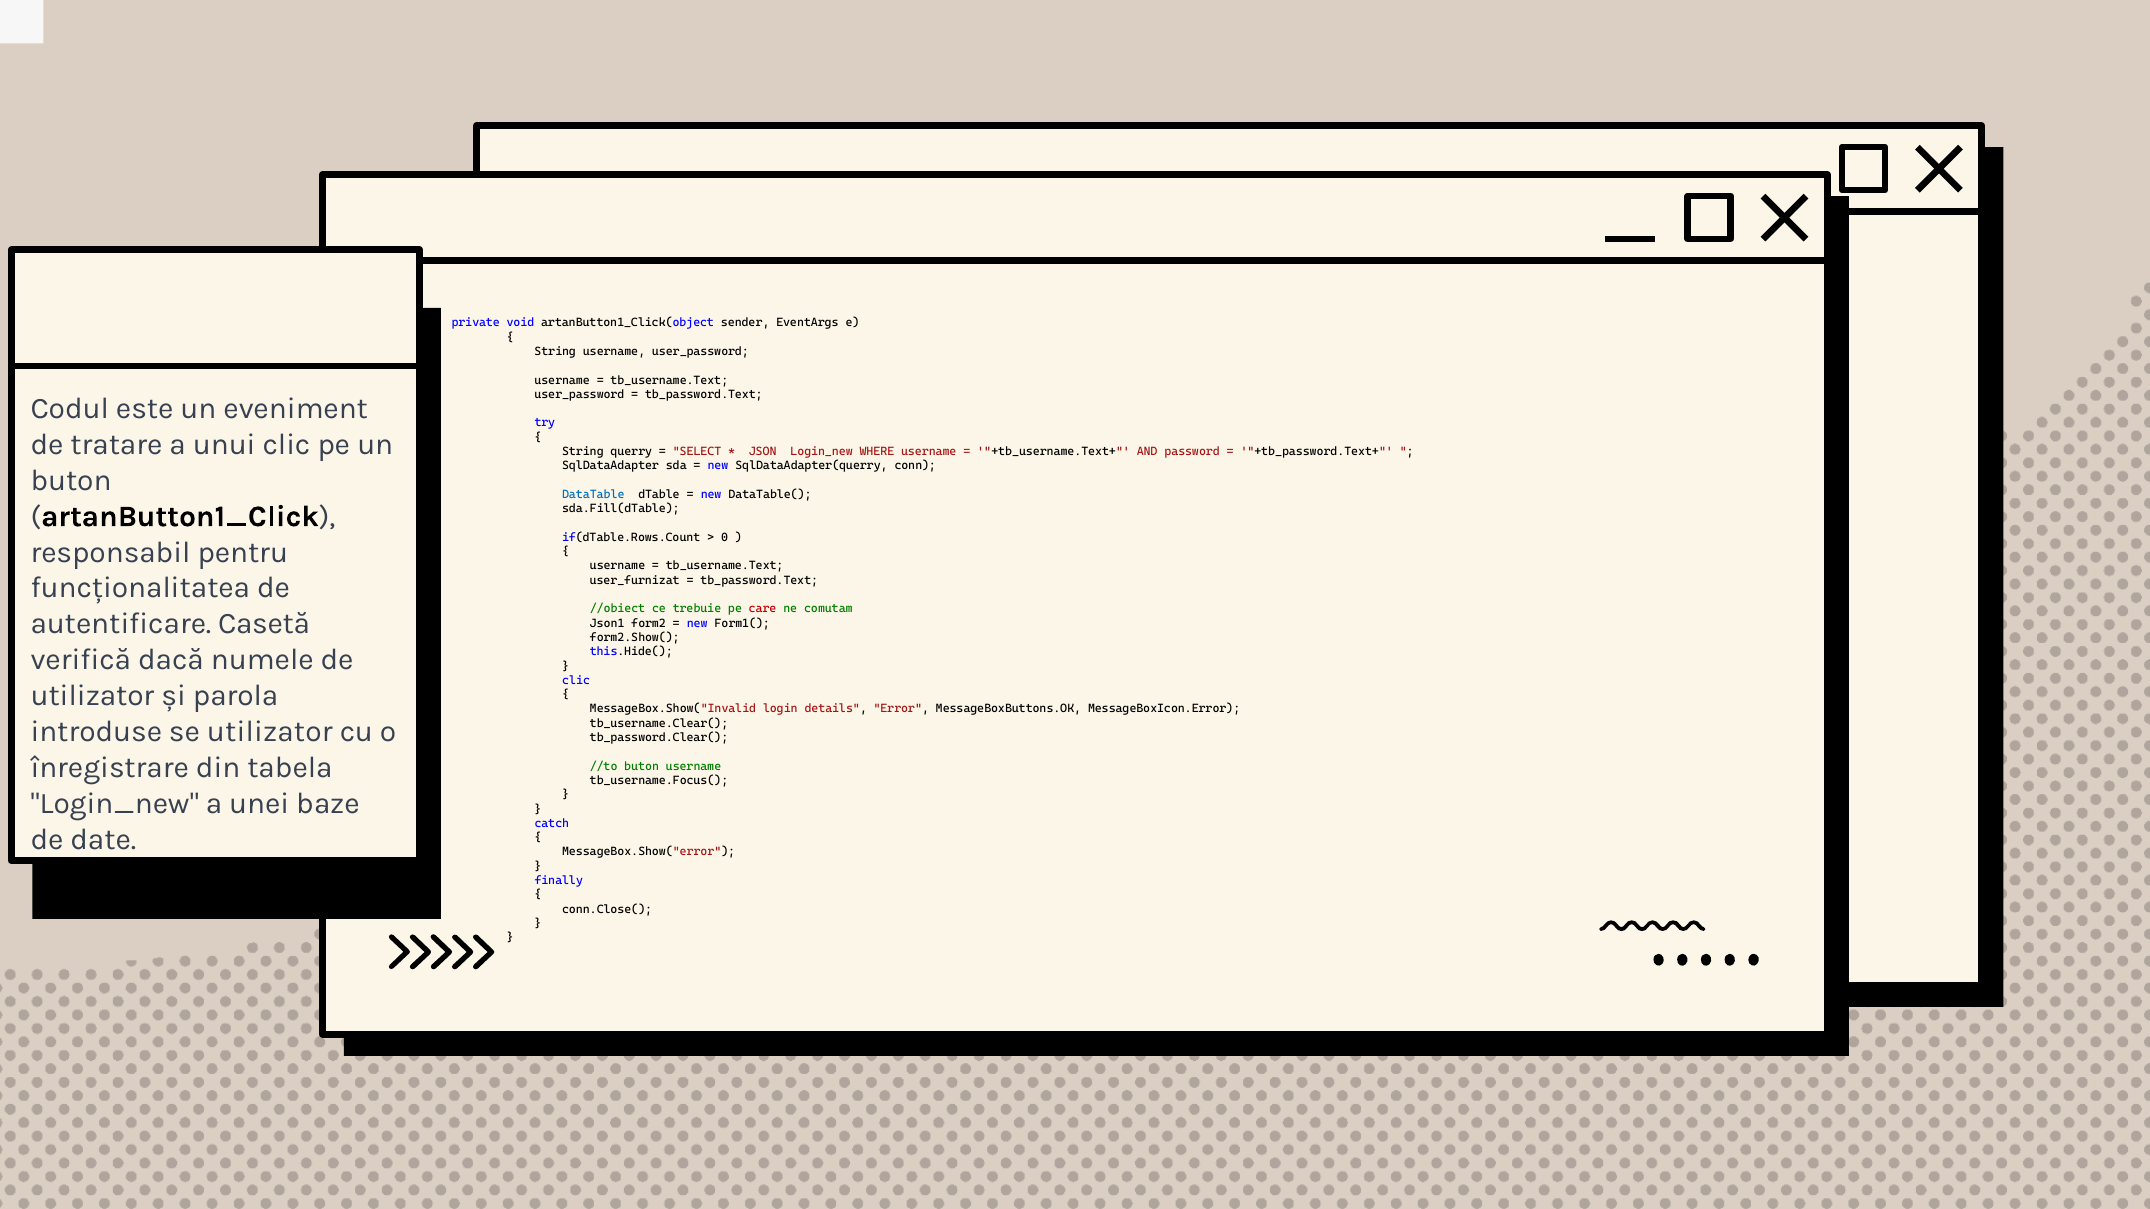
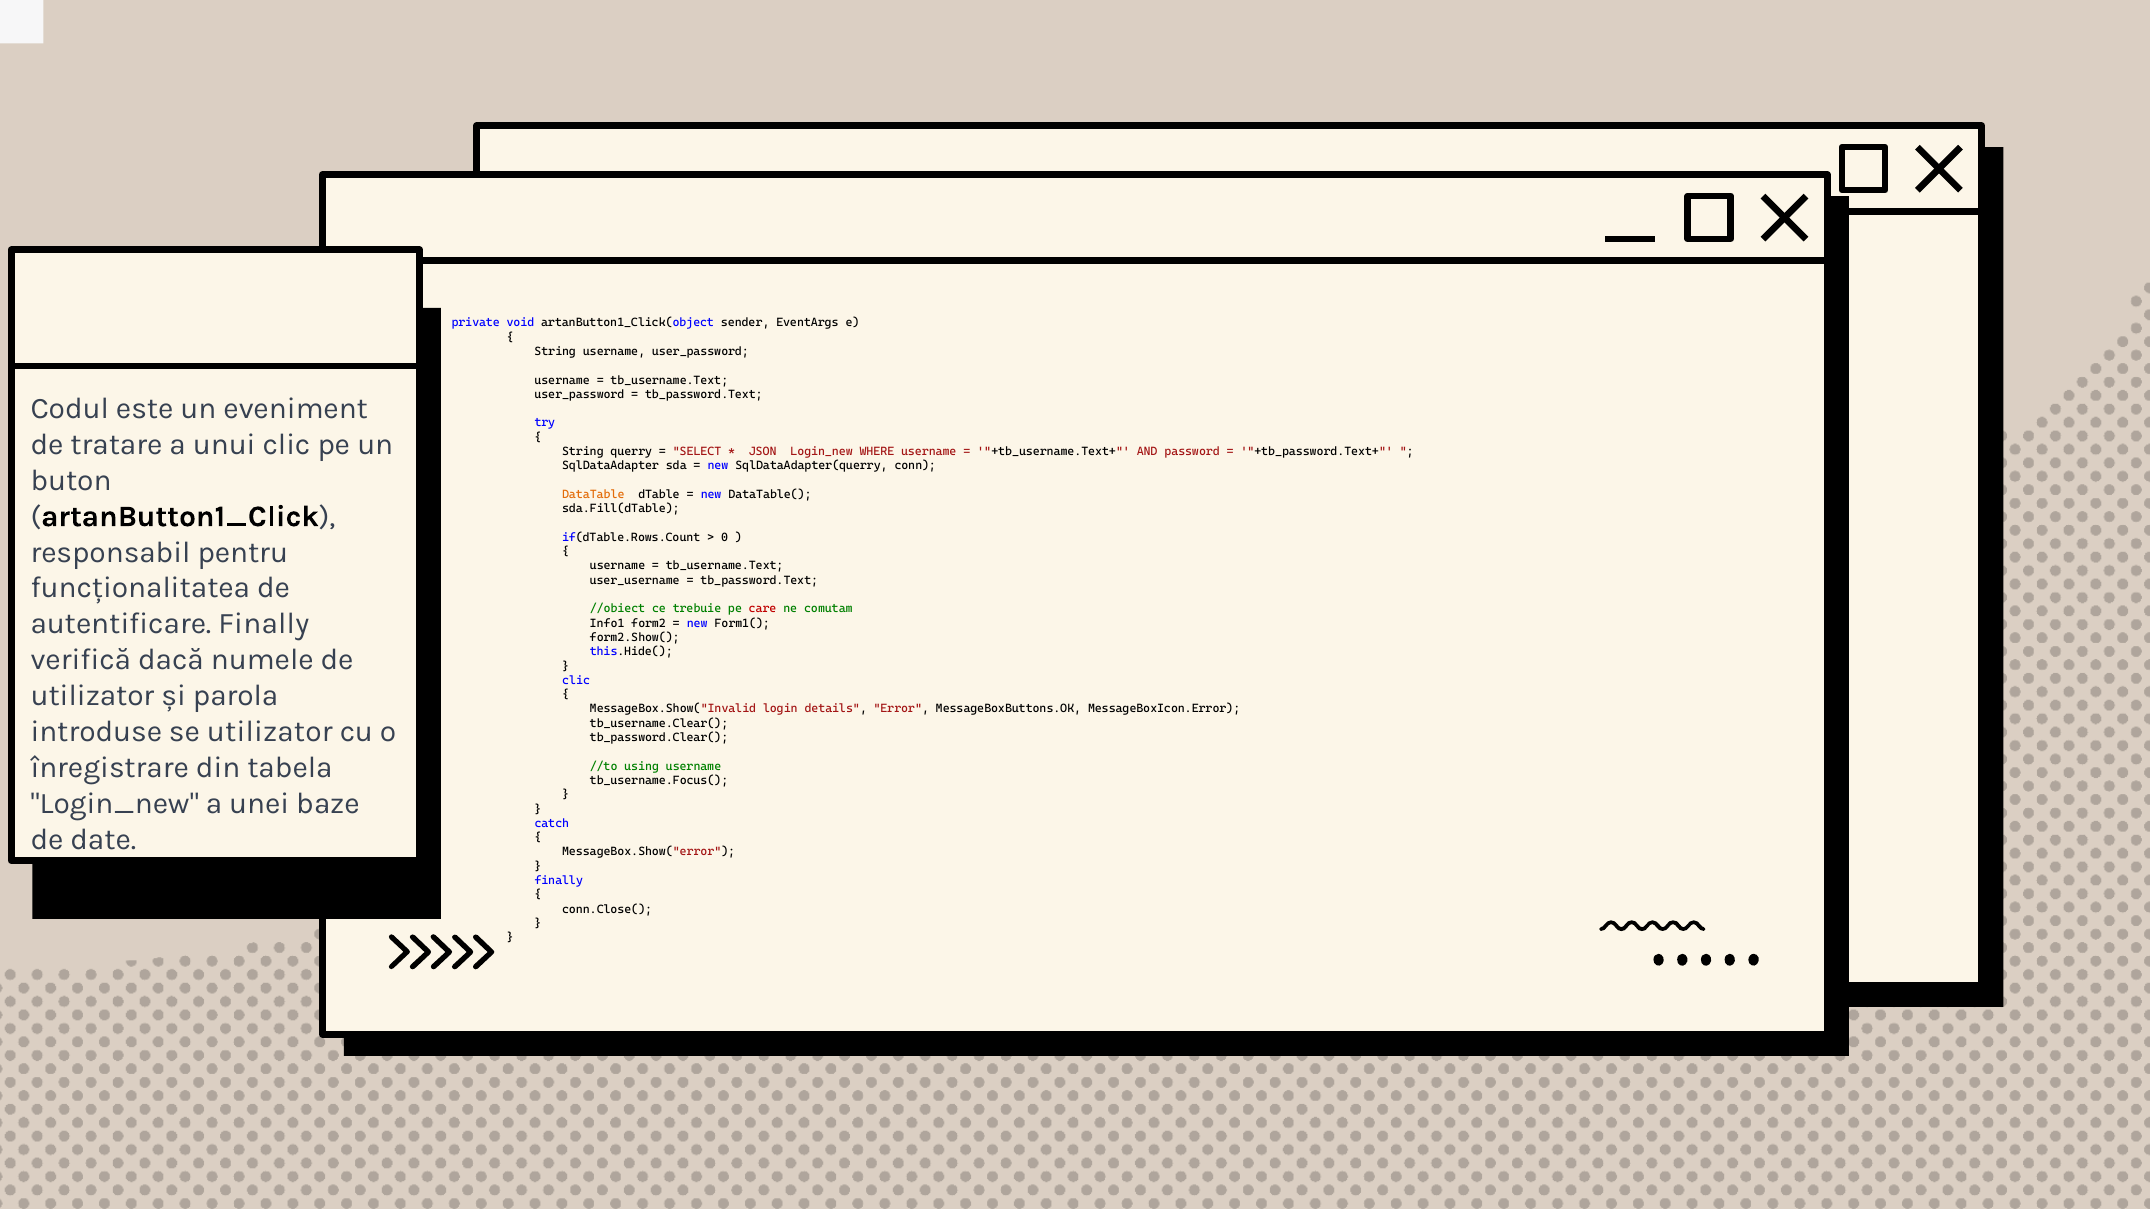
DataTable colour: blue -> orange (593, 495)
user_furnizat: user_furnizat -> user_username (635, 581)
autentificare Casetă: Casetă -> Finally (264, 624)
Json1: Json1 -> Info1 (607, 623)
//to buton: buton -> using (642, 767)
